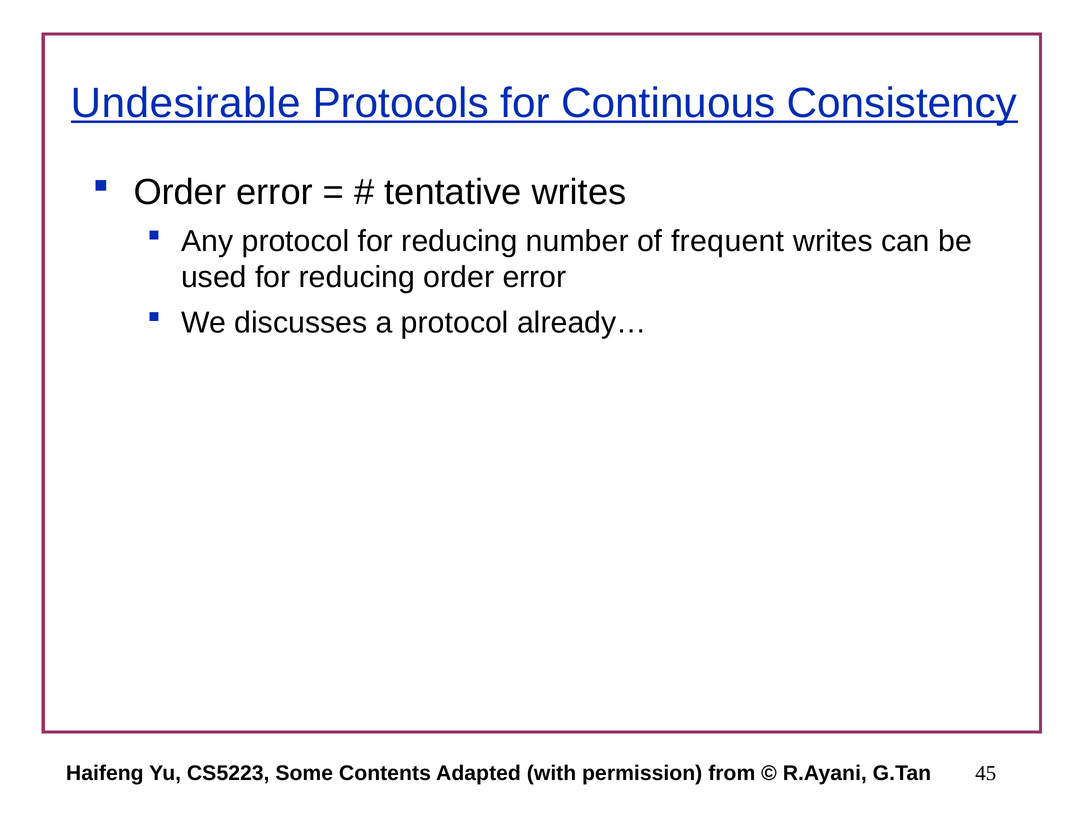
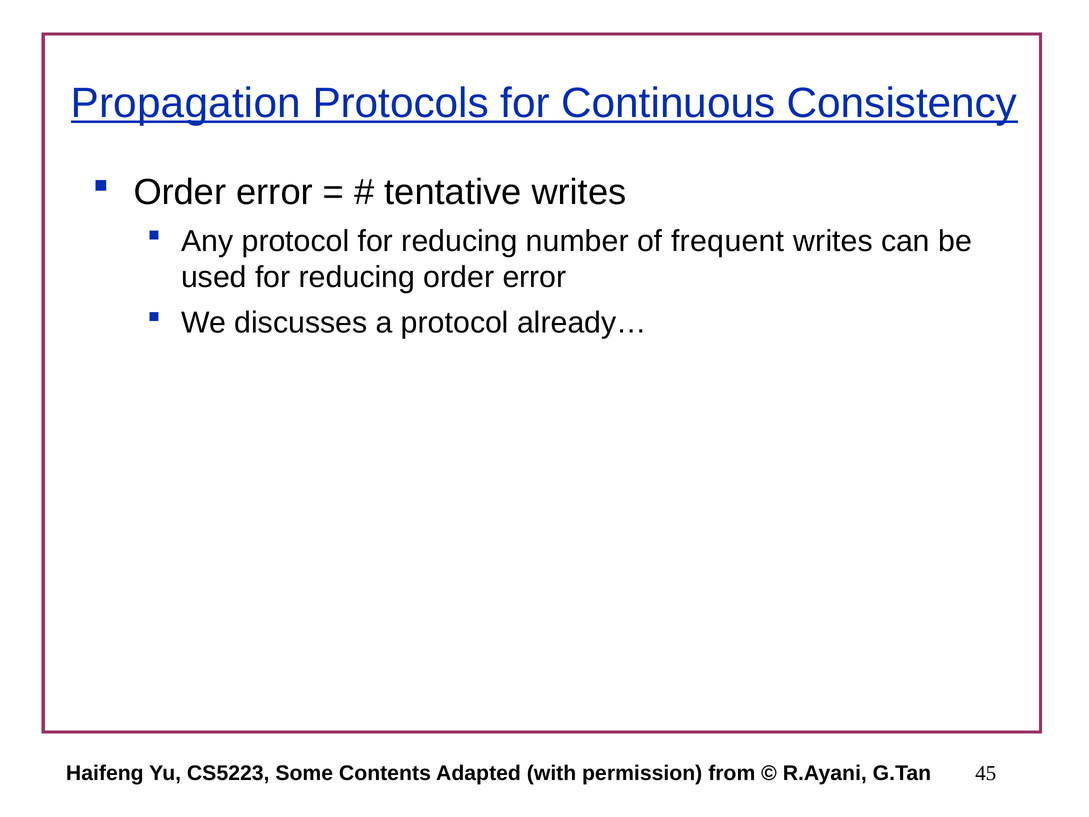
Undesirable: Undesirable -> Propagation (186, 103)
